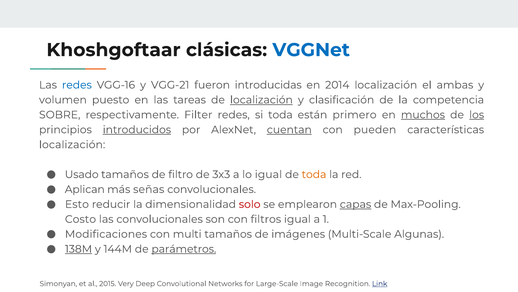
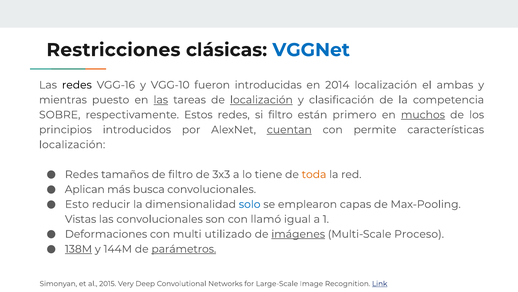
Khoshgoftaar: Khoshgoftaar -> Restricciones (113, 50)
redes colour: blue -> black (77, 85)
VGG-21: VGG-21 -> VGG-10 (170, 85)
volumen: volumen -> mientras (63, 100)
las underline: none -> present (161, 100)
Filter: Filter -> Estos (198, 115)
si toda: toda -> filtro (280, 115)
los underline: present -> none (477, 115)
introducidos underline: present -> none (137, 129)
pueden: pueden -> permite (375, 129)
Usado: Usado -> Redes (82, 174)
lo igual: igual -> tiene (268, 174)
señas: señas -> busca (149, 189)
solo colour: red -> blue (250, 204)
capas underline: present -> none (356, 204)
Costo: Costo -> Vistas (81, 219)
filtros: filtros -> llamó (266, 219)
Modificaciones: Modificaciones -> Deformaciones (106, 234)
multi tamaños: tamaños -> utilizado (228, 234)
imágenes underline: none -> present (298, 234)
Algunas: Algunas -> Proceso (419, 234)
